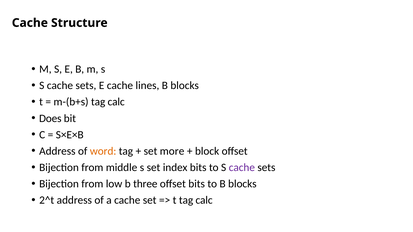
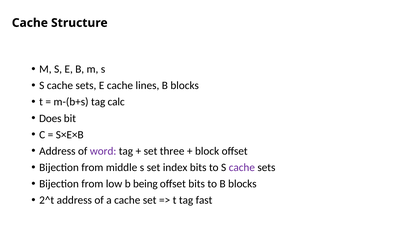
word colour: orange -> purple (103, 151)
more: more -> three (172, 151)
three: three -> being (145, 184)
t tag calc: calc -> fast (204, 200)
